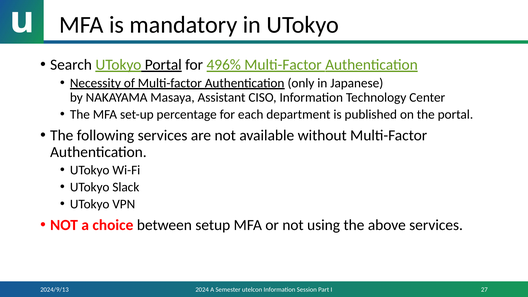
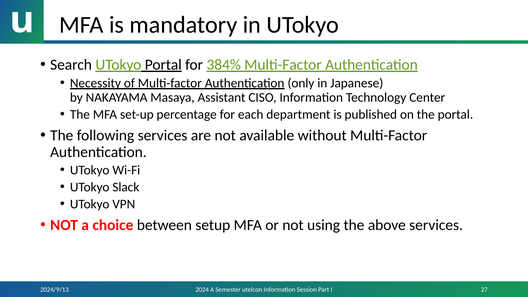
496%: 496% -> 384% (224, 65)
